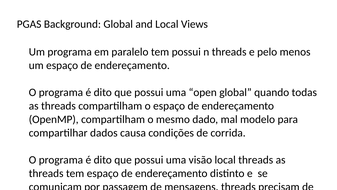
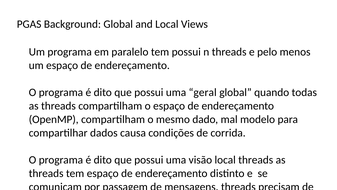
open: open -> geral (203, 92)
